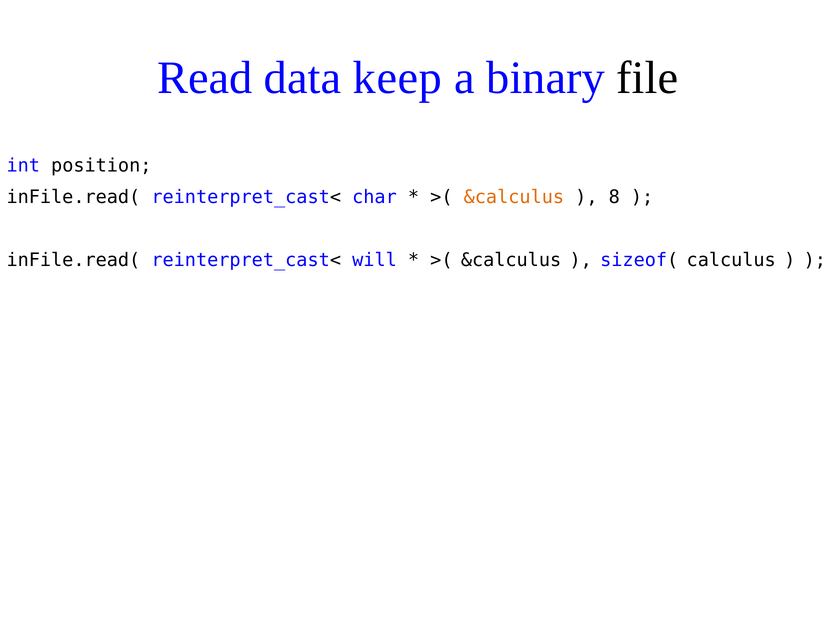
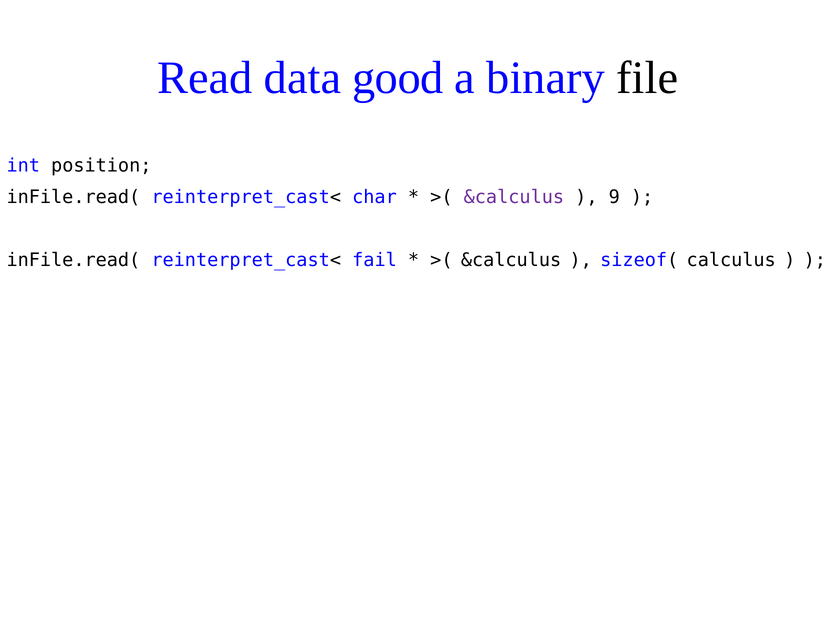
keep: keep -> good (398, 78)
&calculus colour: orange -> purple (514, 197)
8: 8 -> 9 (614, 197)
will: will -> fail (375, 260)
